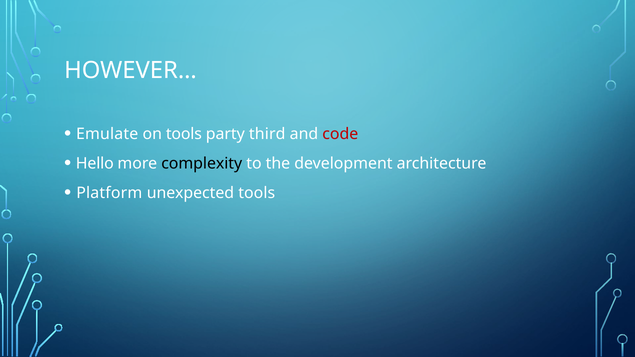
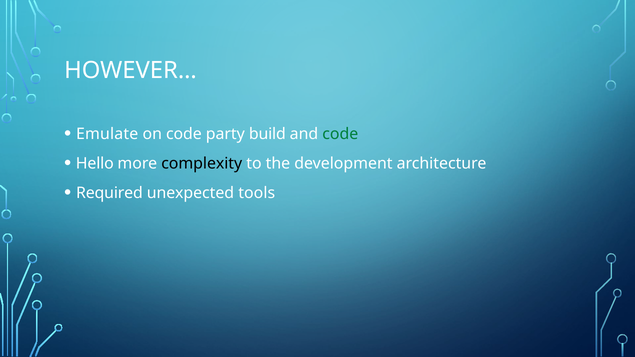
on tools: tools -> code (184, 134)
third: third -> build (267, 134)
code colour: red -> green (340, 134)
Platform: Platform -> Required (109, 193)
